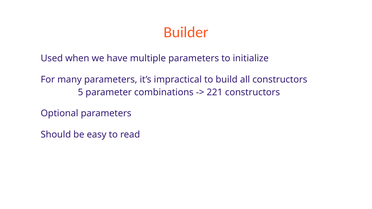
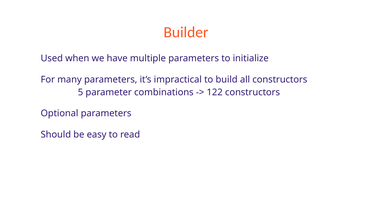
221: 221 -> 122 (215, 92)
